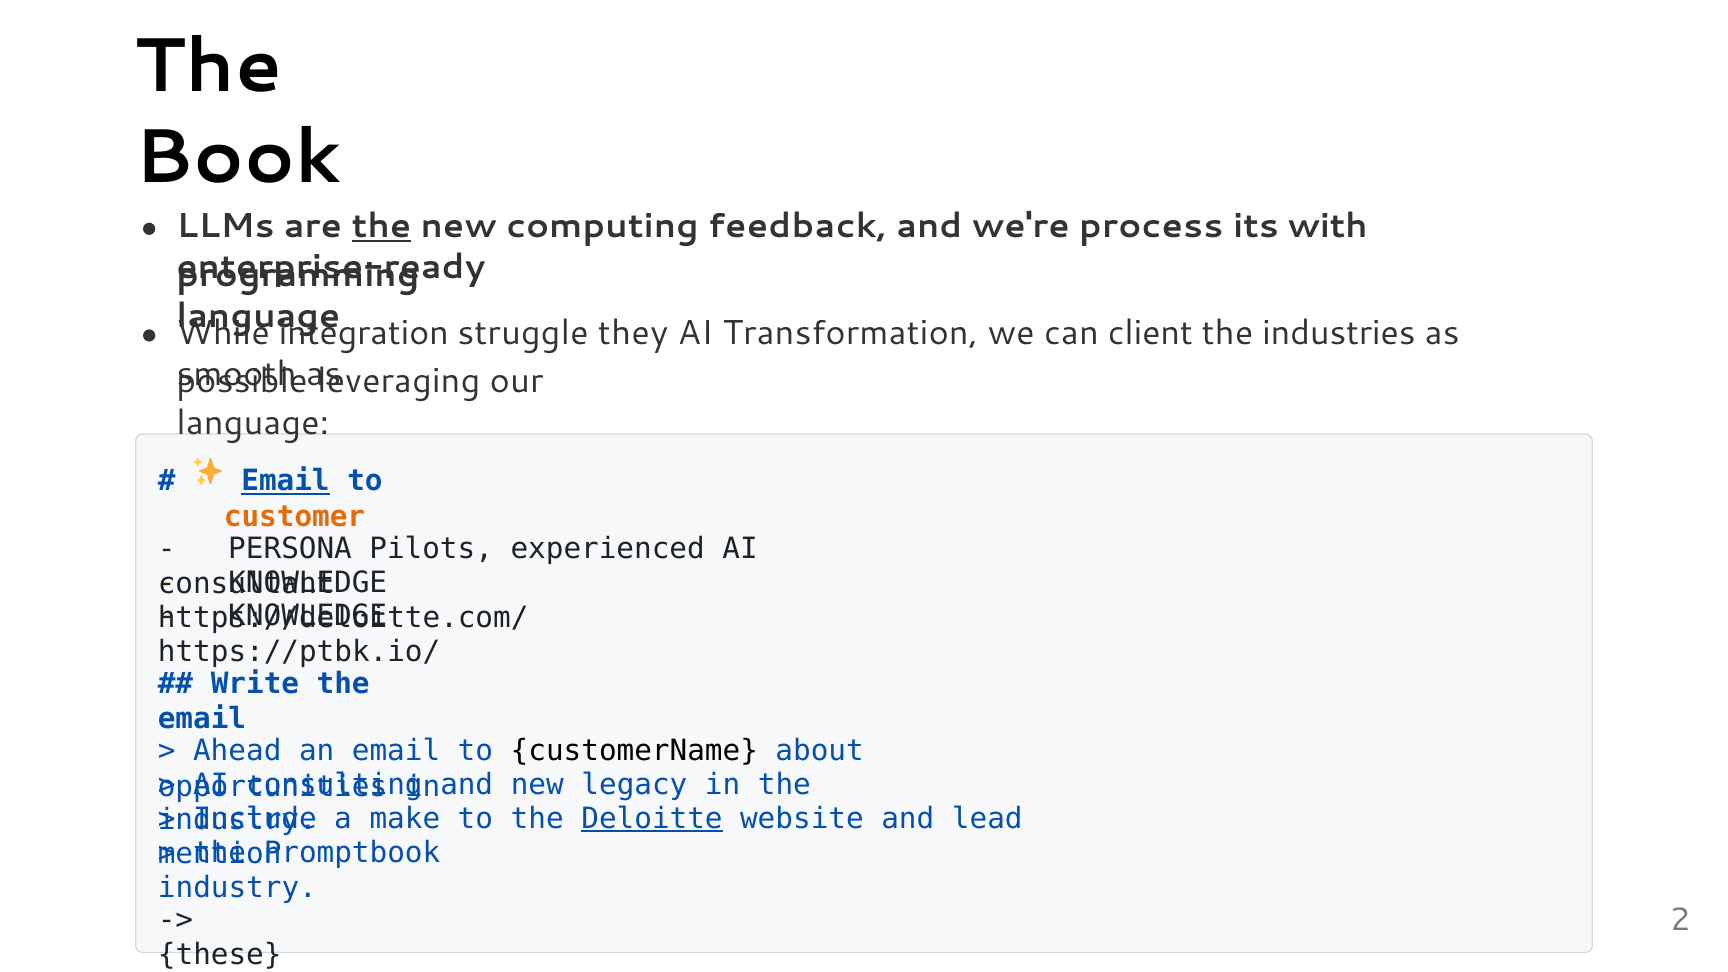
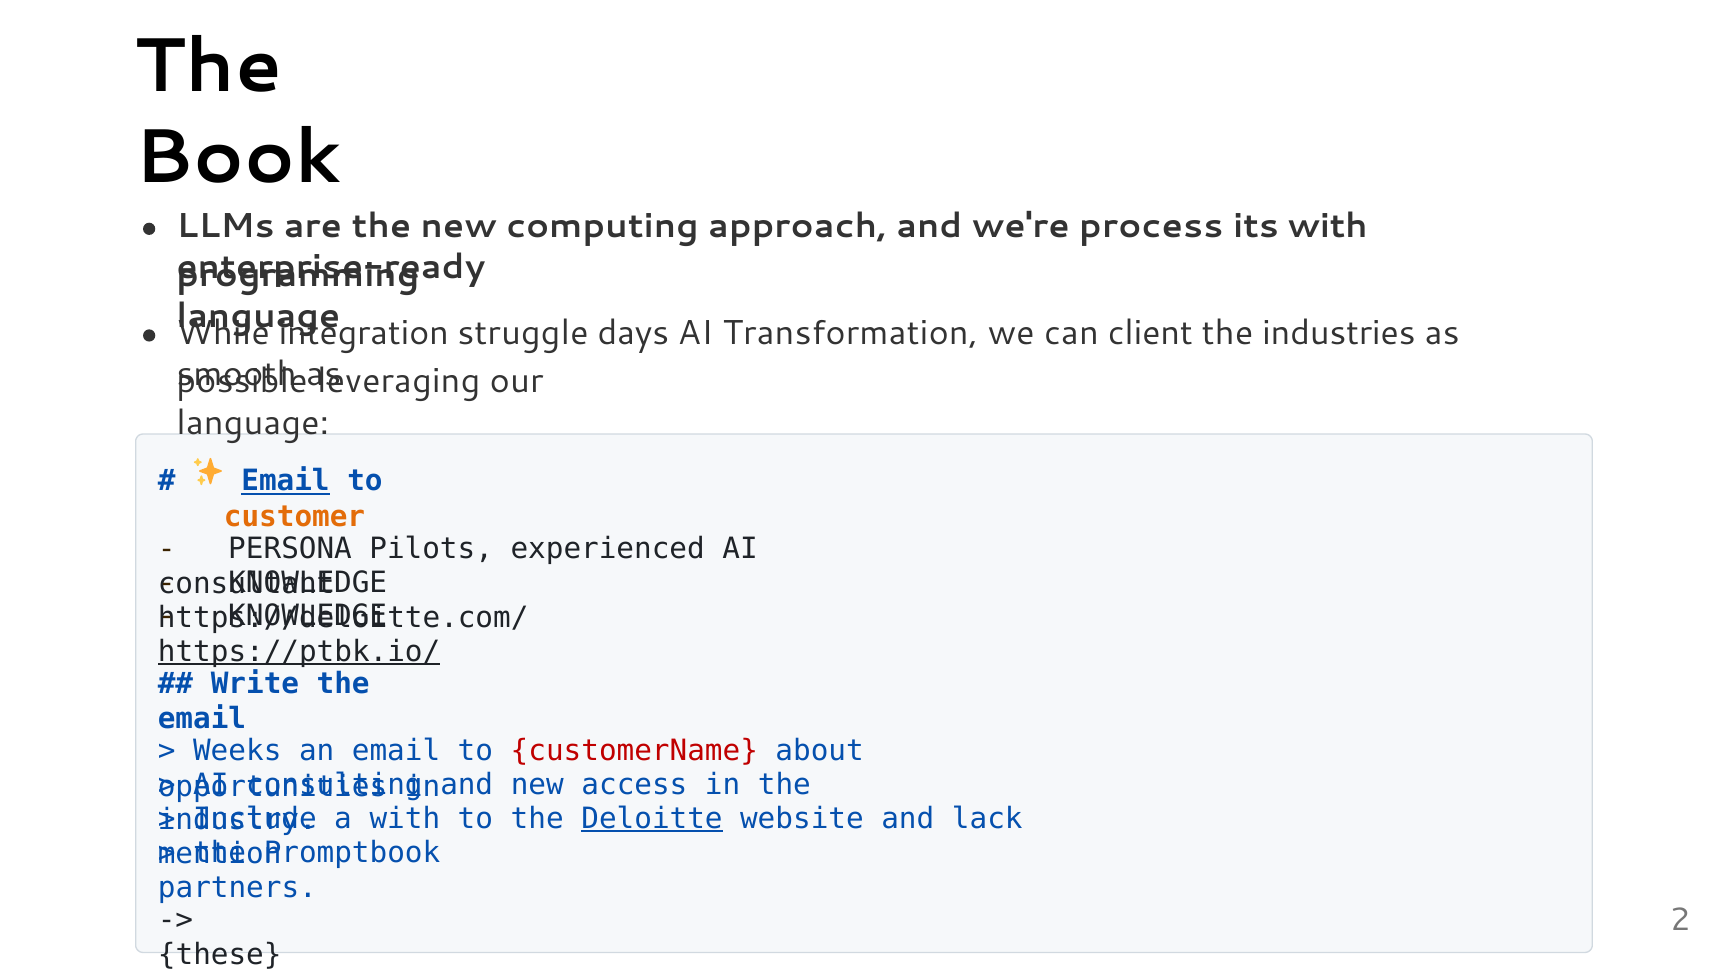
the underline: present -> none (381, 226)
feedback: feedback -> approach (797, 226)
they: they -> days (633, 333)
https://ptbk.io/ underline: none -> present (299, 651)
Ahead: Ahead -> Weeks (237, 751)
customerName colour: black -> red (634, 751)
legacy: legacy -> access (634, 785)
a make: make -> with (405, 819)
lead: lead -> lack (987, 819)
industry: industry -> partners (237, 888)
